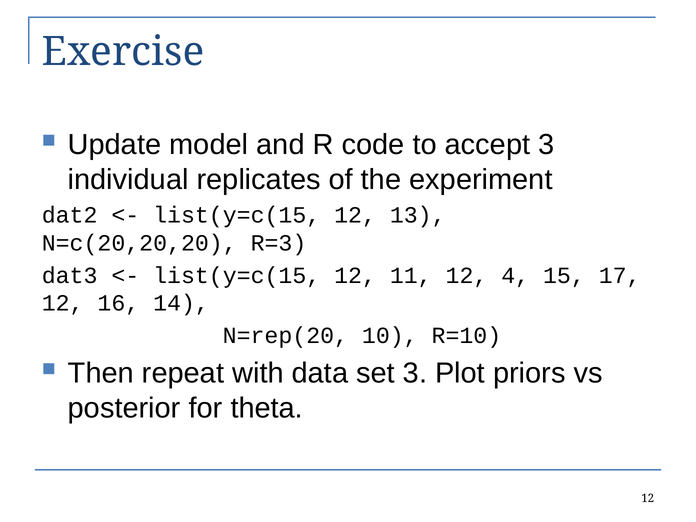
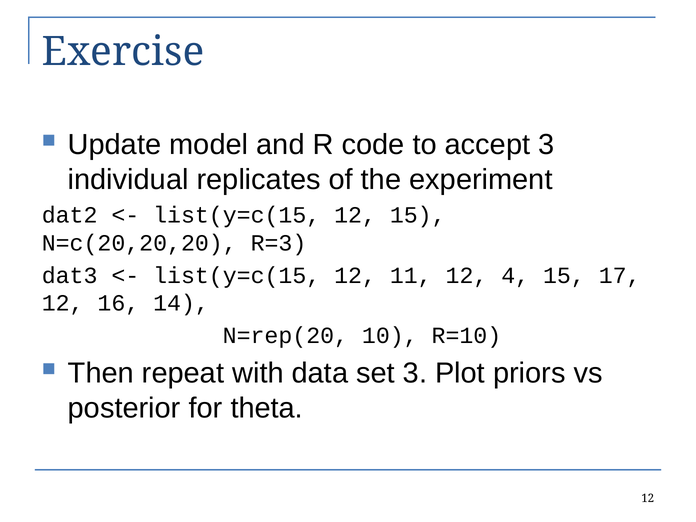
12 13: 13 -> 15 (418, 215)
